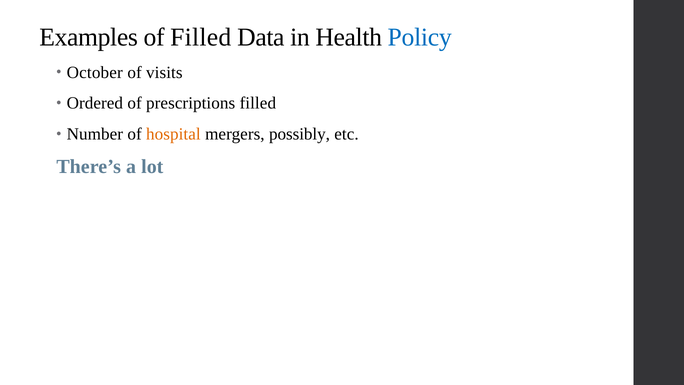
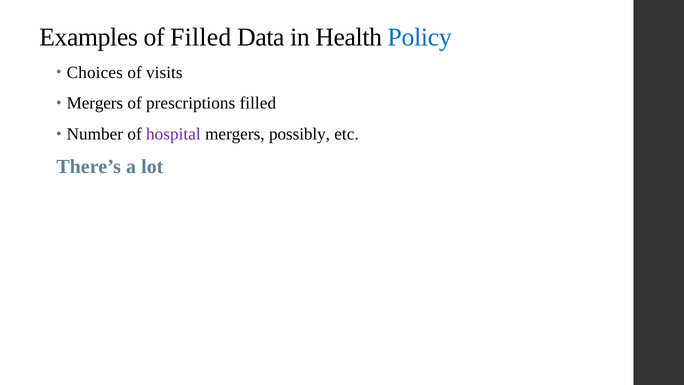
October: October -> Choices (95, 72)
Ordered: Ordered -> Mergers (95, 103)
hospital colour: orange -> purple (173, 134)
